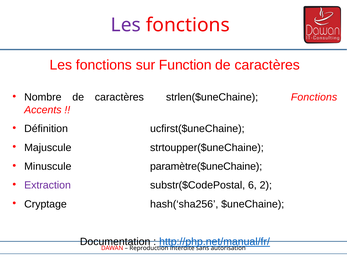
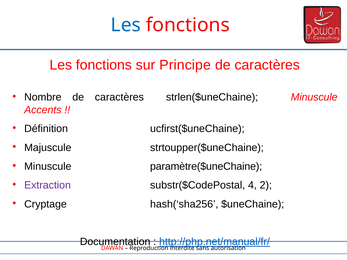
Les colour: purple -> blue (126, 25)
Function: Function -> Principe (185, 65)
strlen($uneChaine Fonctions: Fonctions -> Minuscule (314, 97)
6: 6 -> 4 (252, 185)
